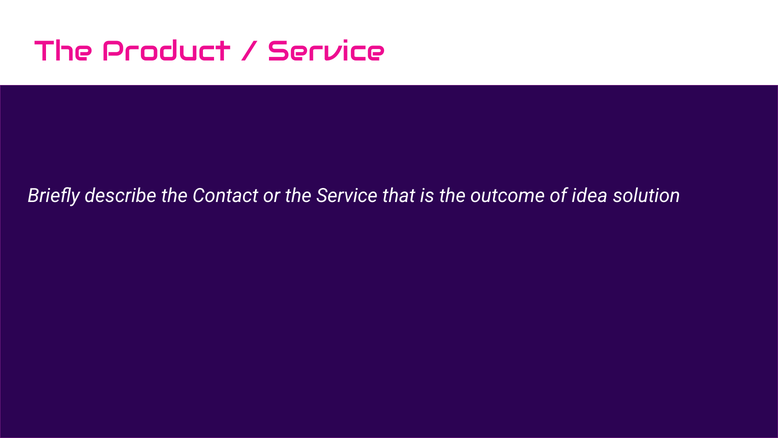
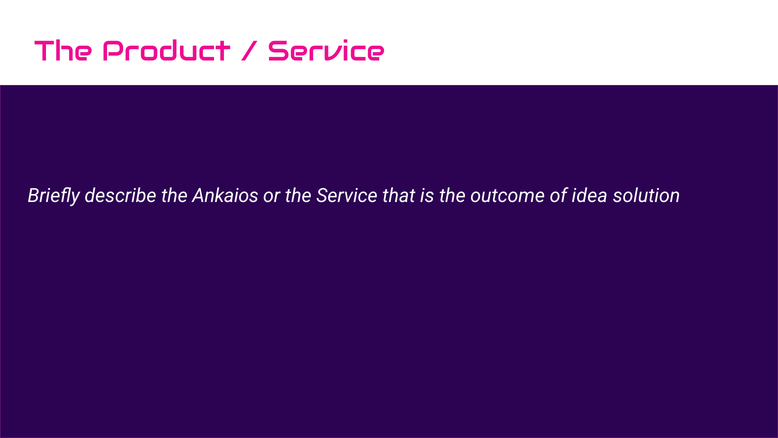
Contact: Contact -> Ankaios (226, 195)
